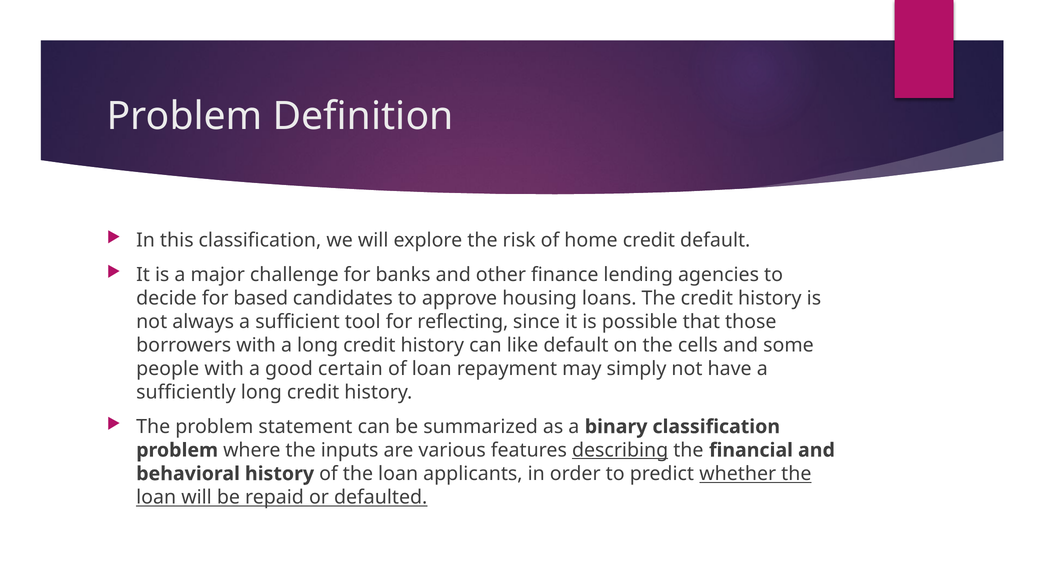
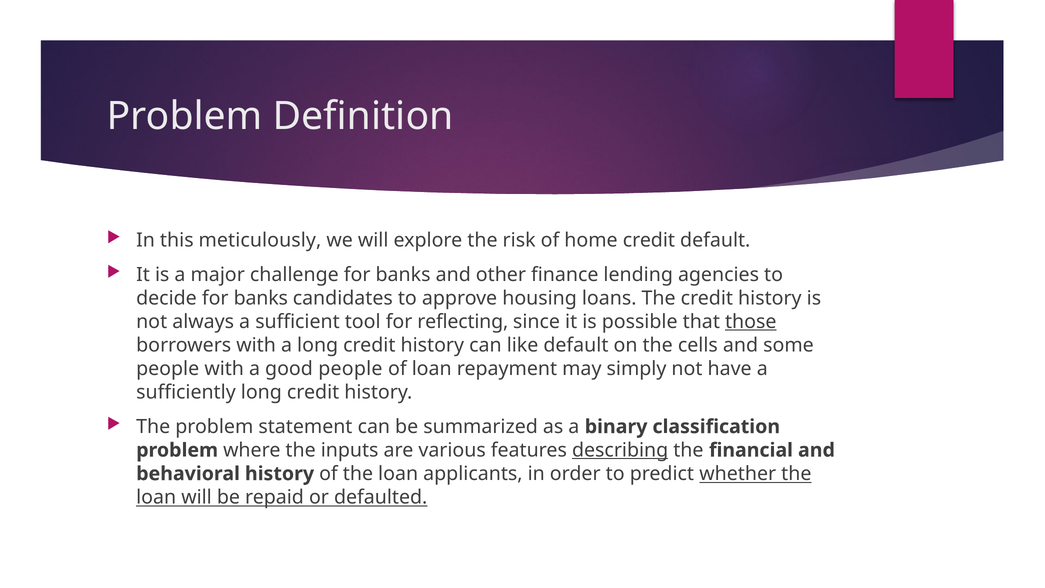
this classification: classification -> meticulously (260, 240)
decide for based: based -> banks (261, 298)
those underline: none -> present (751, 322)
good certain: certain -> people (350, 369)
